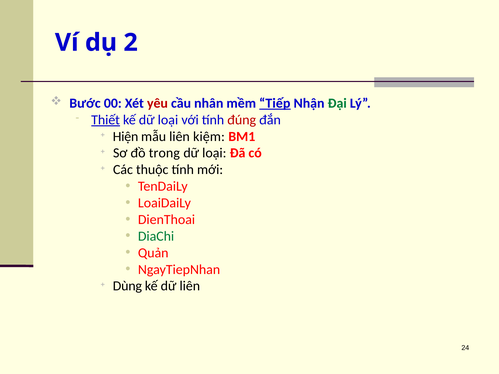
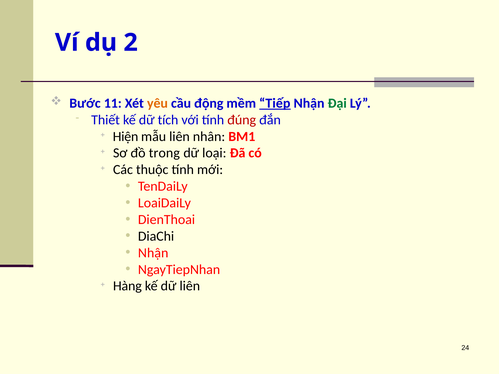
00: 00 -> 11 (113, 103)
yêu colour: red -> orange (157, 103)
nhân: nhân -> động (209, 103)
Thiết underline: present -> none (106, 120)
kế dữ loại: loại -> tích (168, 120)
kiệm: kiệm -> nhân (209, 137)
DiaChi colour: green -> black (156, 236)
Quản: Quản -> Nhận (153, 253)
Dùng: Dùng -> Hàng (127, 286)
